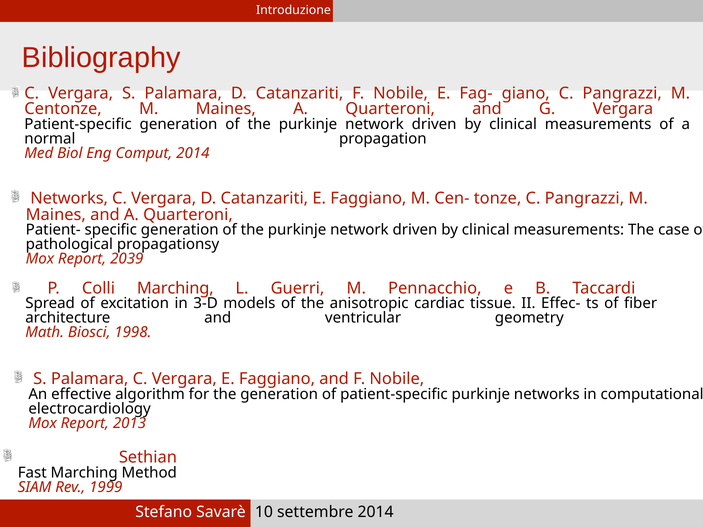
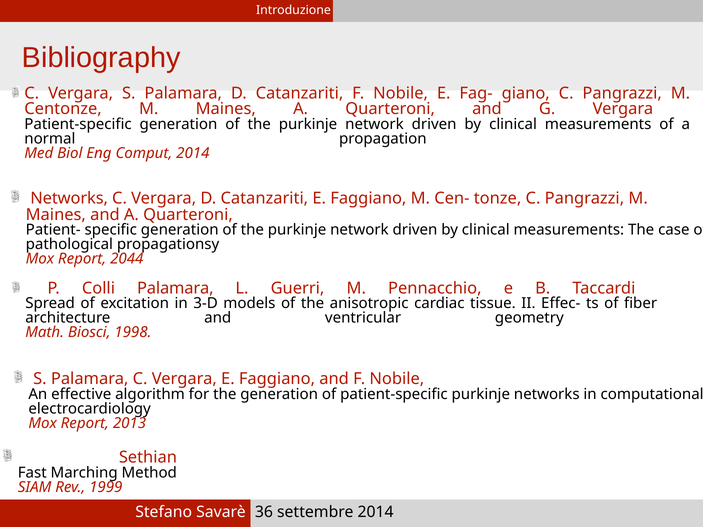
2039: 2039 -> 2044 (127, 259)
Colli Marching: Marching -> Palamara (175, 288)
10: 10 -> 36 (264, 512)
